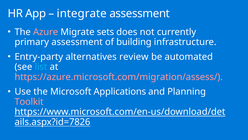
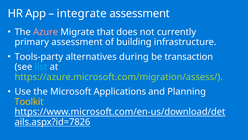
sets: sets -> that (105, 32)
Entry-party: Entry-party -> Tools-party (39, 57)
review: review -> during (134, 57)
automated: automated -> transaction (189, 57)
https://azure.microsoft.com/migration/assess/ colour: pink -> light green (119, 77)
Toolkit colour: pink -> yellow (29, 101)
